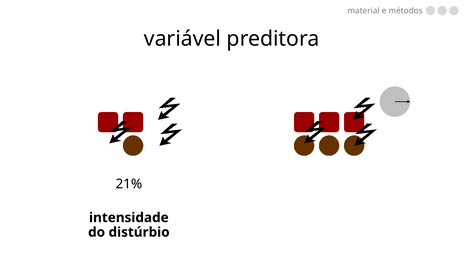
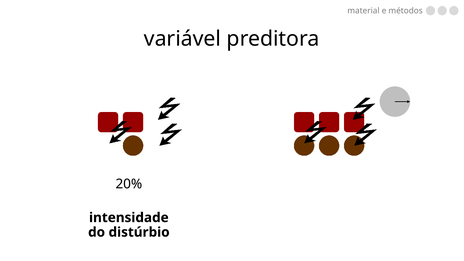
21%: 21% -> 20% (129, 184)
